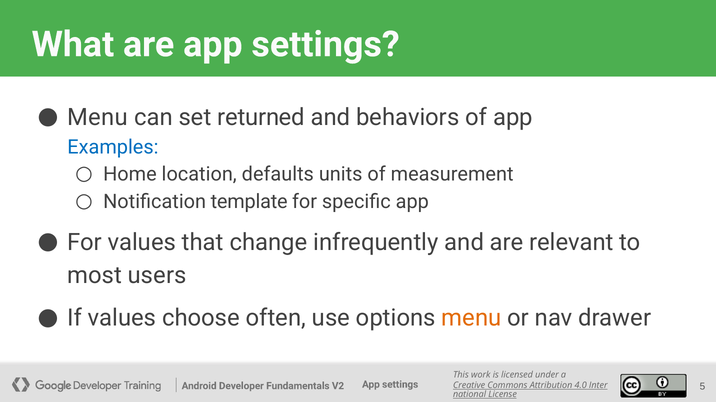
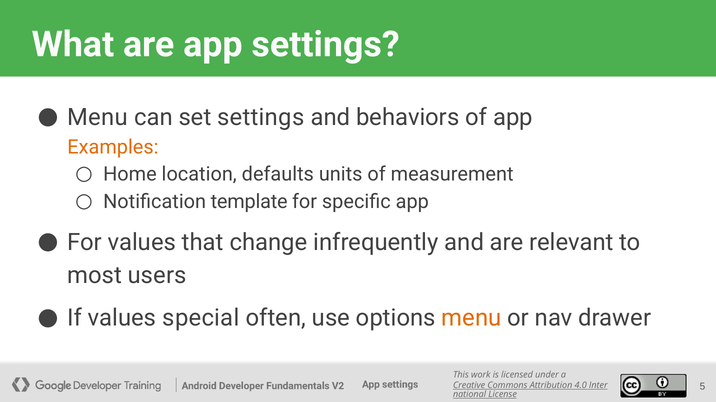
set returned: returned -> settings (261, 118)
Examples colour: blue -> orange (113, 147)
choose: choose -> special (201, 319)
